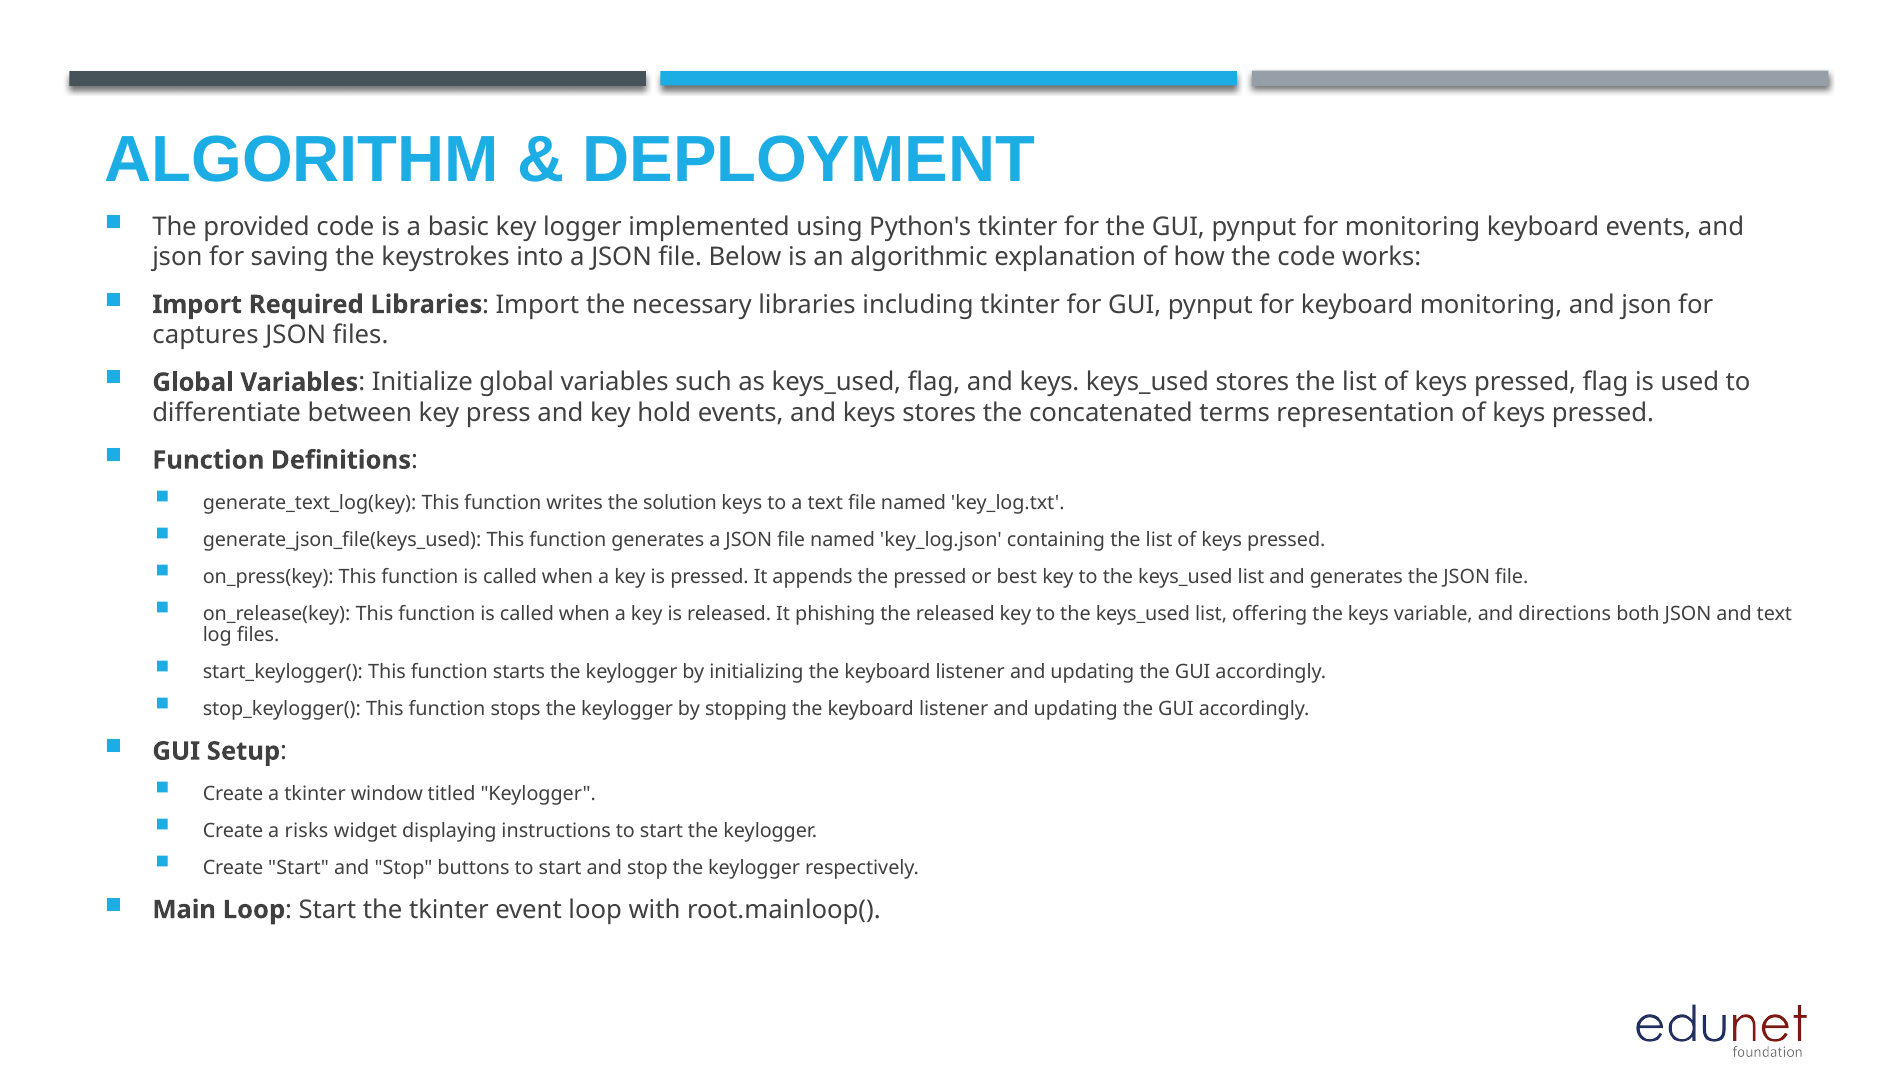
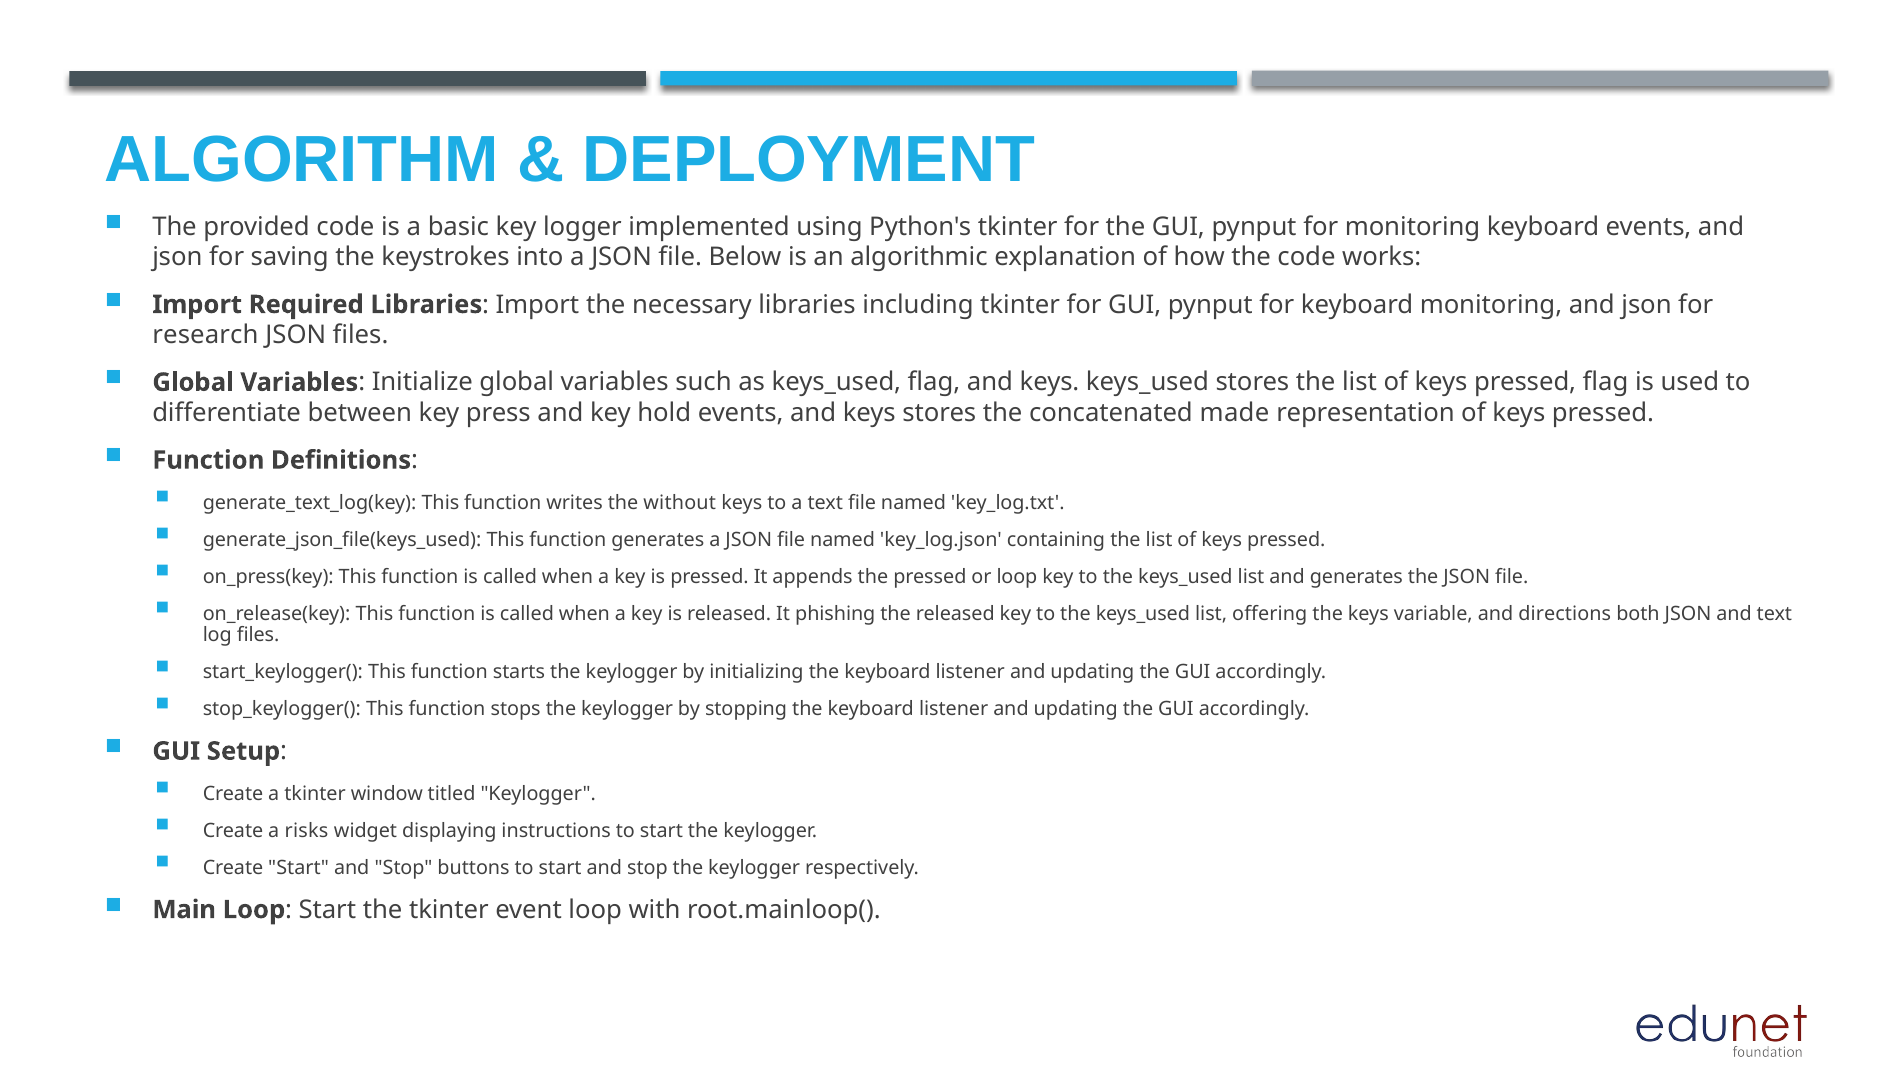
captures: captures -> research (205, 335)
terms: terms -> made (1235, 413)
solution: solution -> without (680, 503)
or best: best -> loop (1017, 577)
